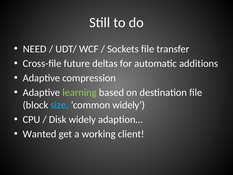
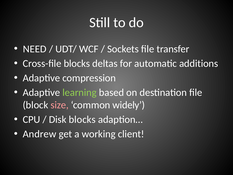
Cross-file future: future -> blocks (77, 63)
size colour: light blue -> pink (60, 105)
Disk widely: widely -> blocks (82, 119)
Wanted: Wanted -> Andrew (40, 134)
